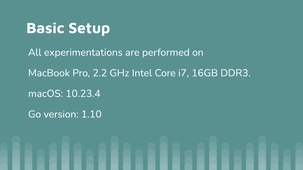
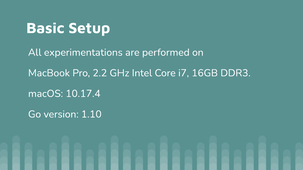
10.23.4: 10.23.4 -> 10.17.4 (83, 94)
